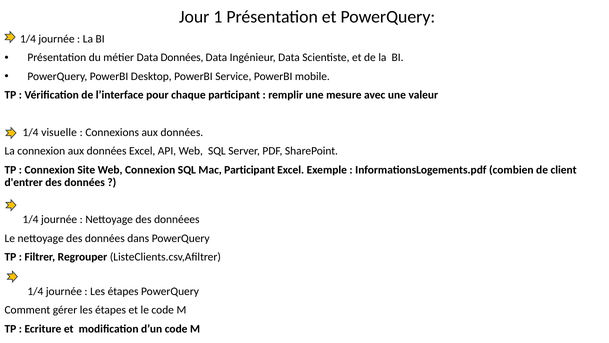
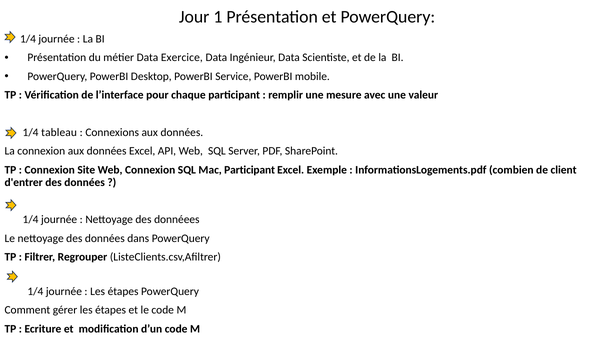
Data Données: Données -> Exercice (182, 58)
visuelle: visuelle -> tableau (59, 132)
